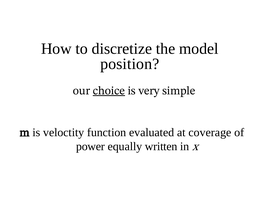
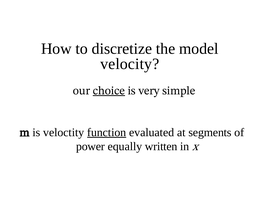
position: position -> velocity (130, 64)
function underline: none -> present (107, 132)
coverage: coverage -> segments (210, 132)
